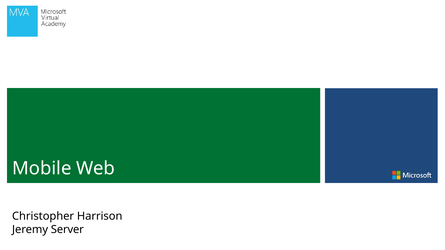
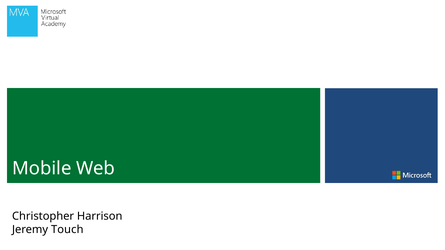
Server: Server -> Touch (67, 230)
